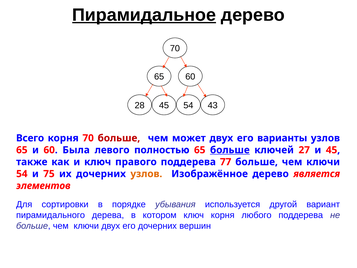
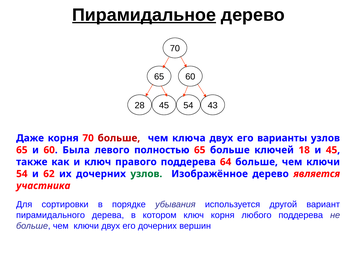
Всего: Всего -> Даже (30, 138)
может: может -> ключа (189, 138)
больше underline: present -> none (230, 150)
27: 27 -> 18 (304, 150)
77: 77 -> 64 (226, 162)
75: 75 -> 62 (49, 174)
узлов colour: orange -> green (146, 174)
элементов: элементов -> участника (43, 186)
